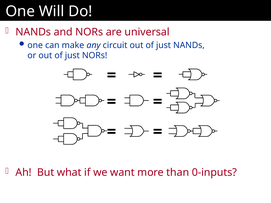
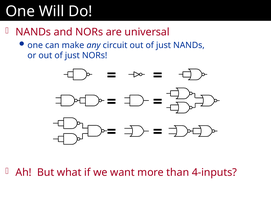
0-inputs: 0-inputs -> 4-inputs (214, 173)
